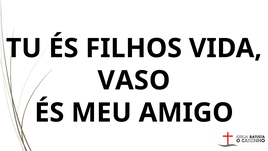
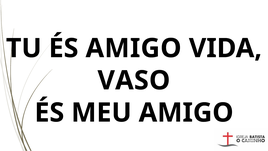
ÉS FILHOS: FILHOS -> AMIGO (134, 48)
